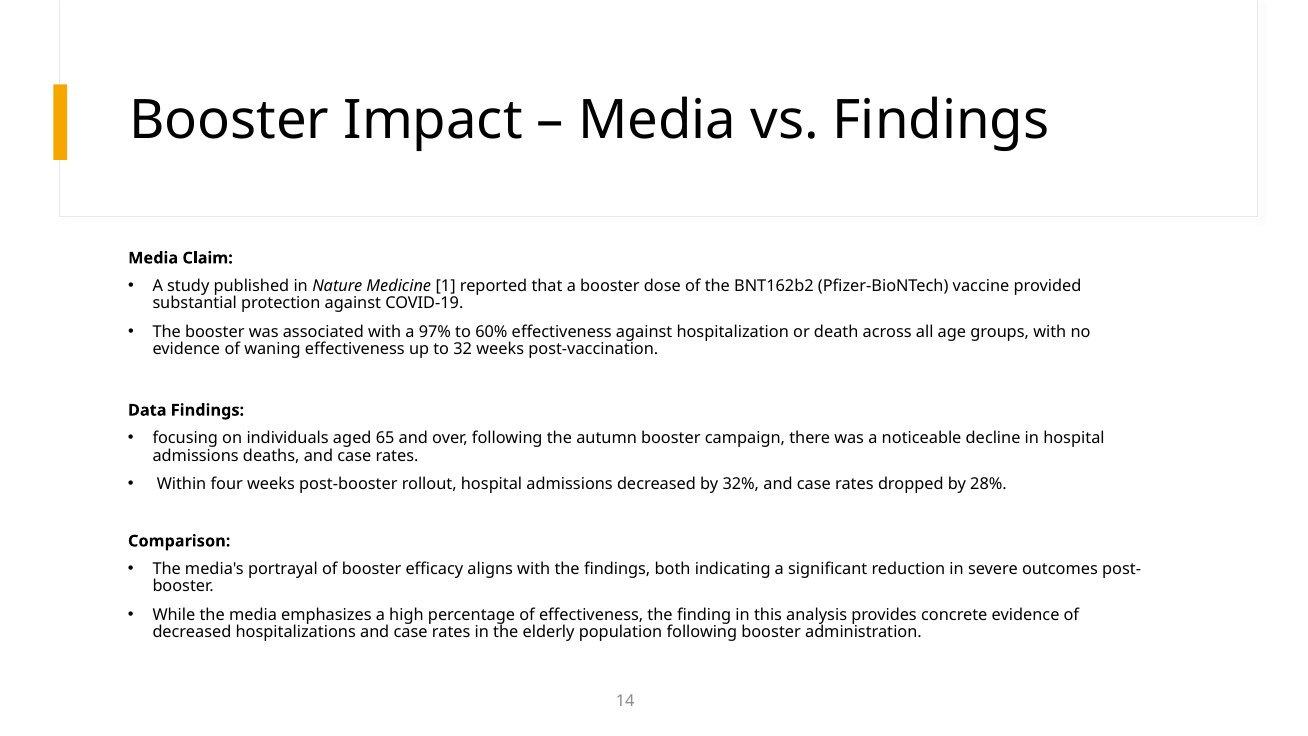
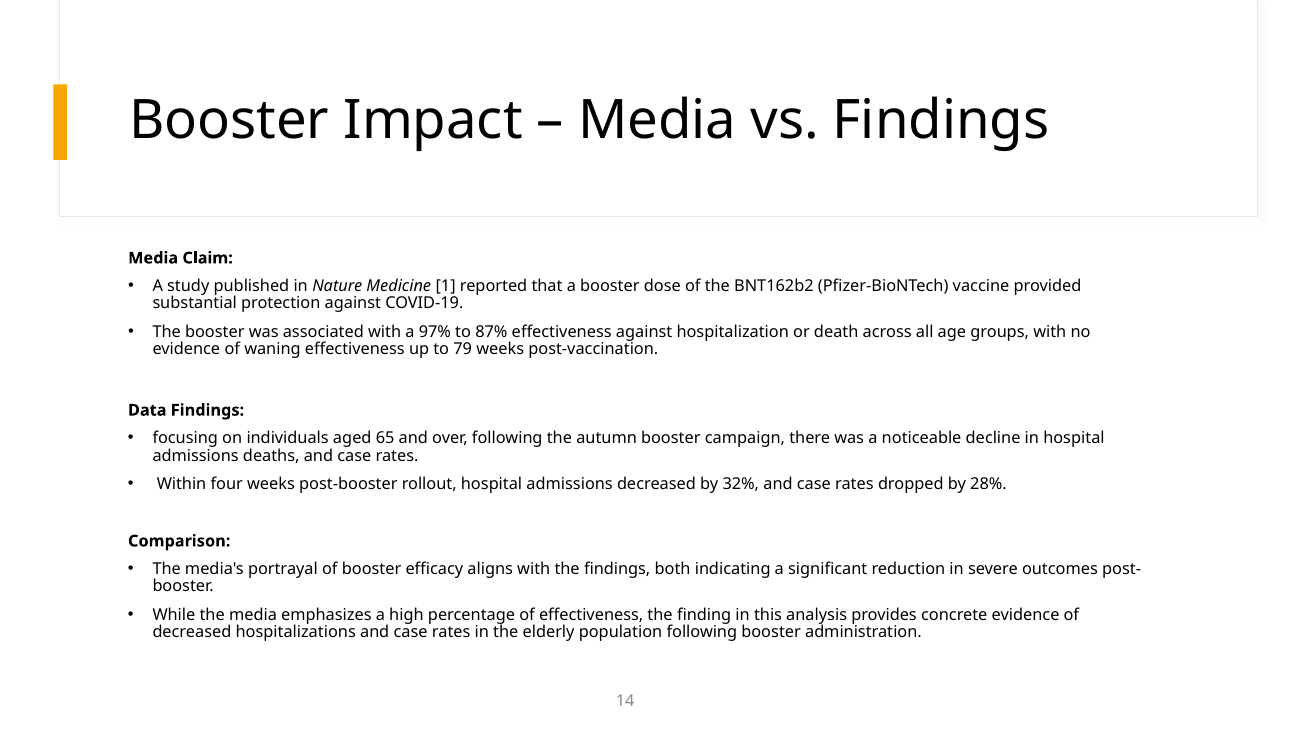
60%: 60% -> 87% (491, 332)
32: 32 -> 79 (463, 349)
